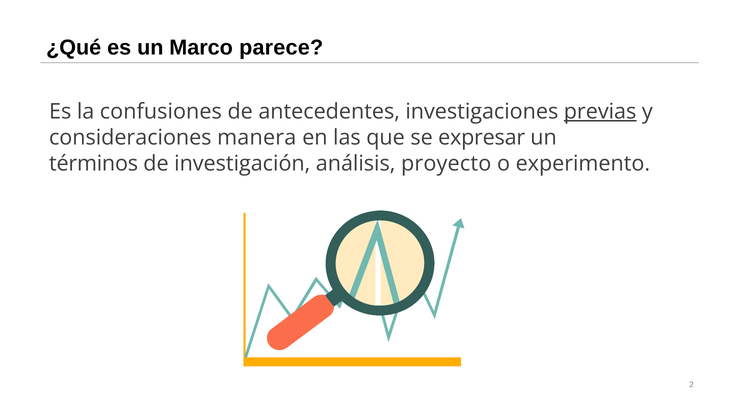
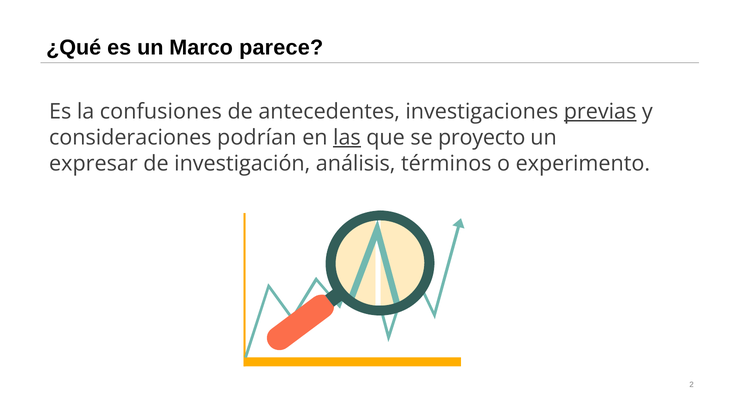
manera: manera -> podrían (257, 138)
las underline: none -> present (347, 138)
expresar: expresar -> proyecto (482, 138)
términos: términos -> expresar (93, 164)
proyecto: proyecto -> términos (446, 164)
